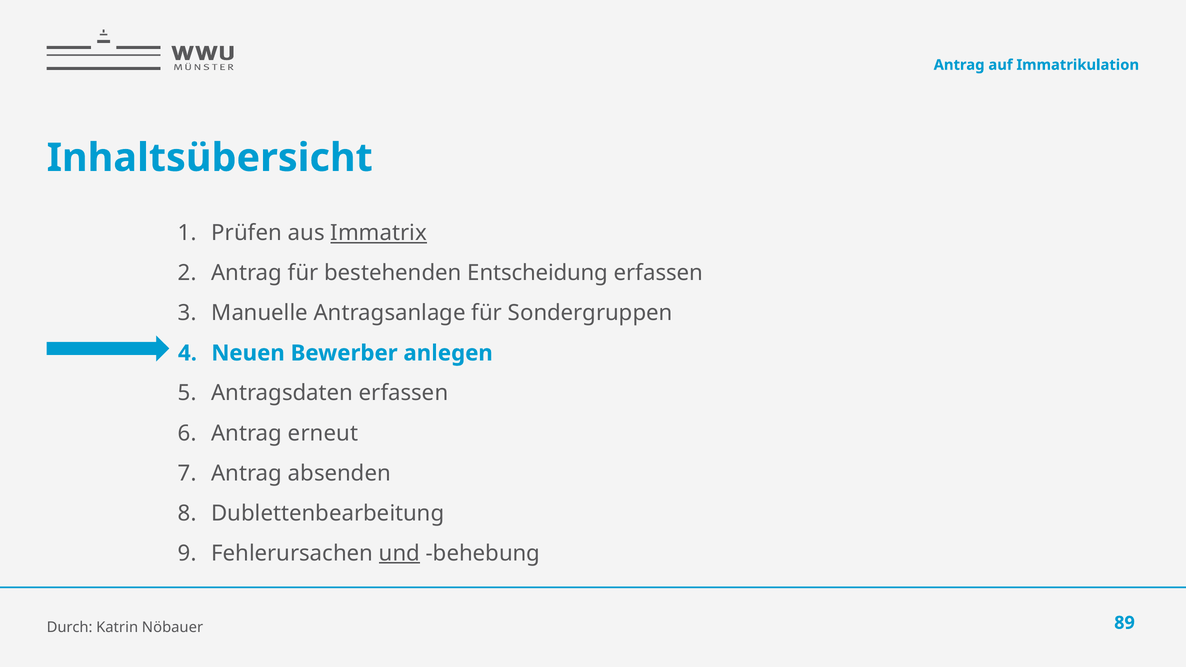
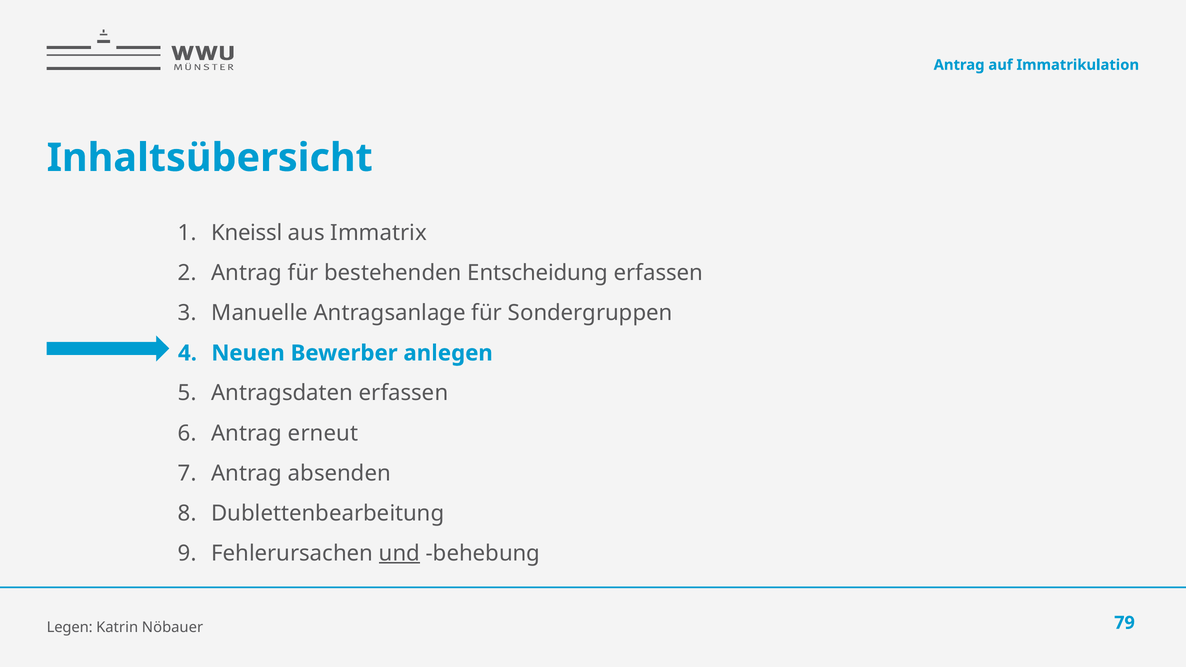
Prüfen: Prüfen -> Kneissl (247, 233)
Immatrix underline: present -> none (379, 233)
Durch: Durch -> Legen (70, 628)
89: 89 -> 79 (1124, 623)
